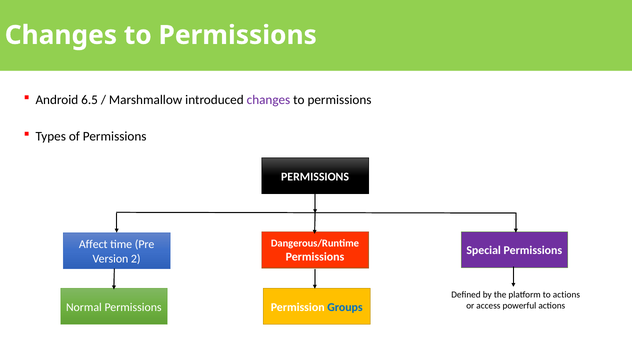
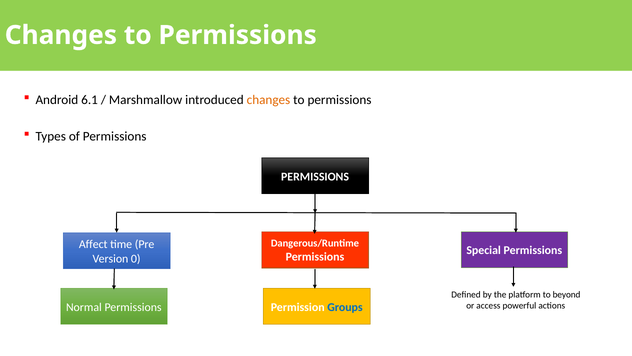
6.5: 6.5 -> 6.1 (90, 100)
changes colour: purple -> orange (268, 100)
2: 2 -> 0 (136, 258)
to actions: actions -> beyond (567, 294)
